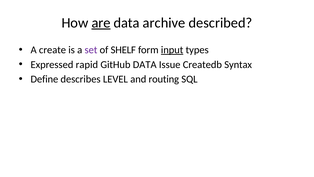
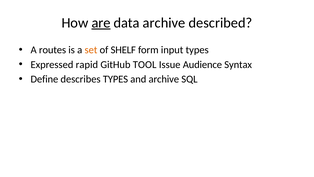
create: create -> routes (53, 50)
set colour: purple -> orange (91, 50)
input underline: present -> none (172, 50)
GitHub DATA: DATA -> TOOL (145, 64)
Createdb: Createdb -> Audience (202, 64)
describes LEVEL: LEVEL -> TYPES (115, 79)
and routing: routing -> archive (164, 79)
